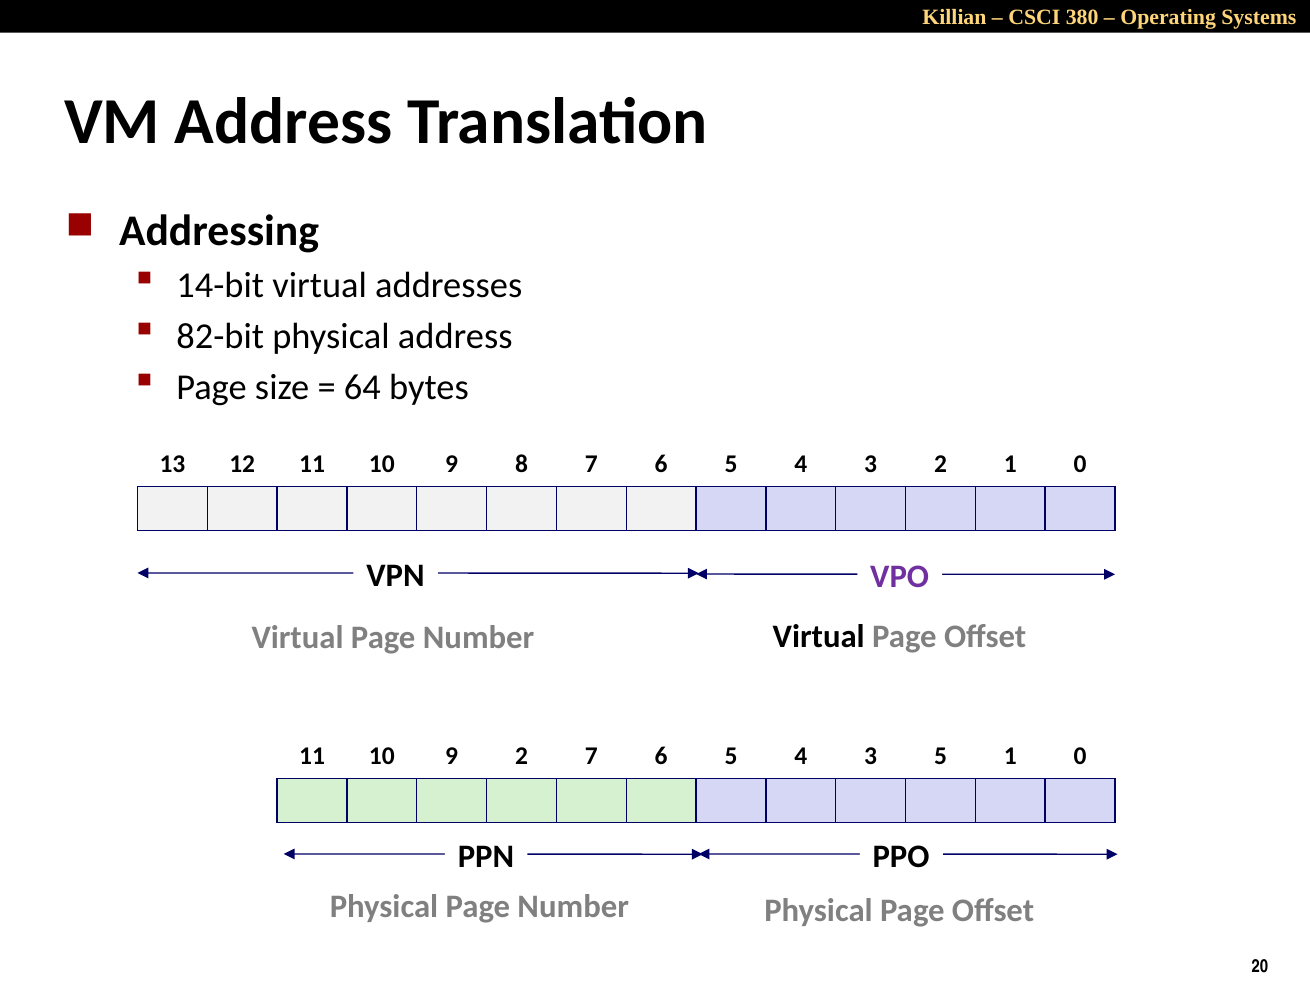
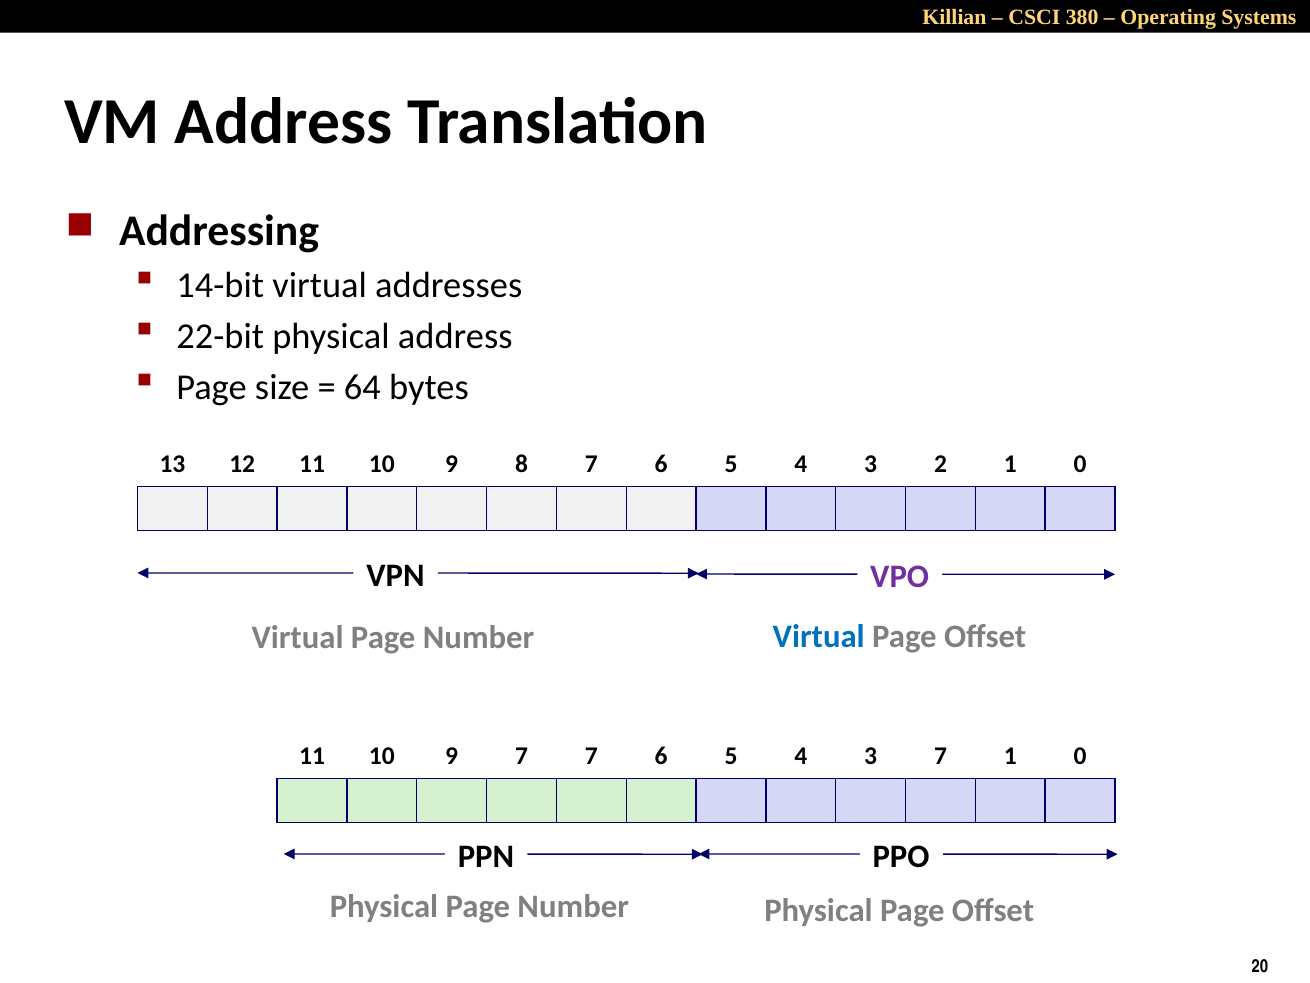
82-bit: 82-bit -> 22-bit (220, 337)
Virtual colour: black -> blue (819, 636)
9 2: 2 -> 7 (522, 756)
3 5: 5 -> 7 (940, 756)
